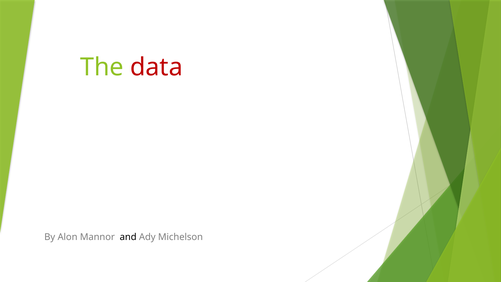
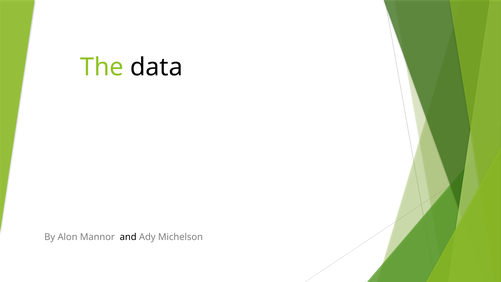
data colour: red -> black (156, 67)
